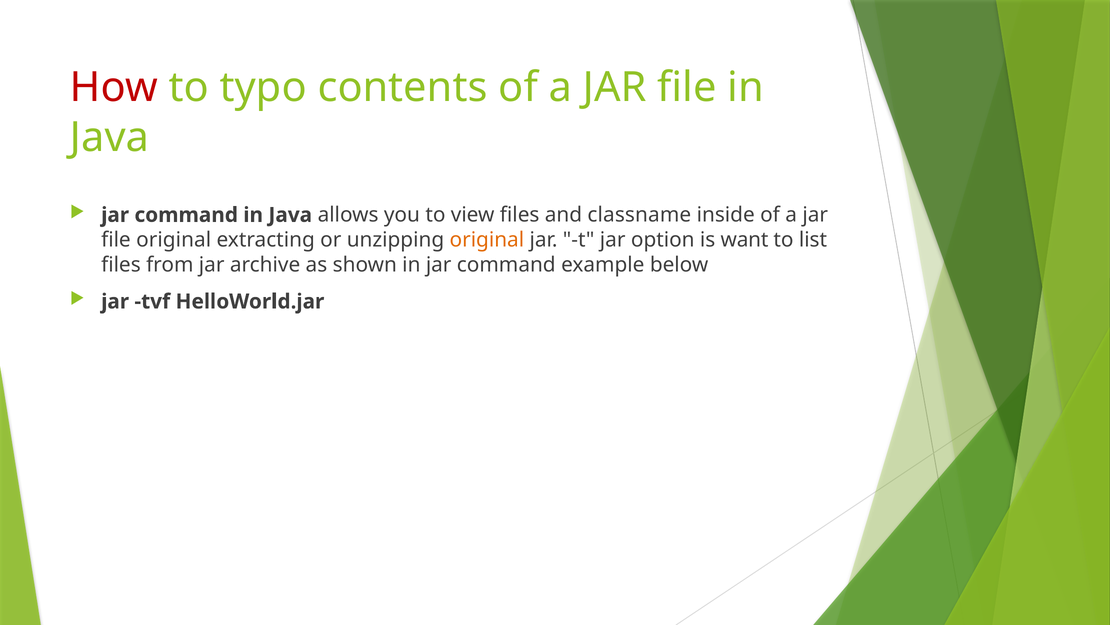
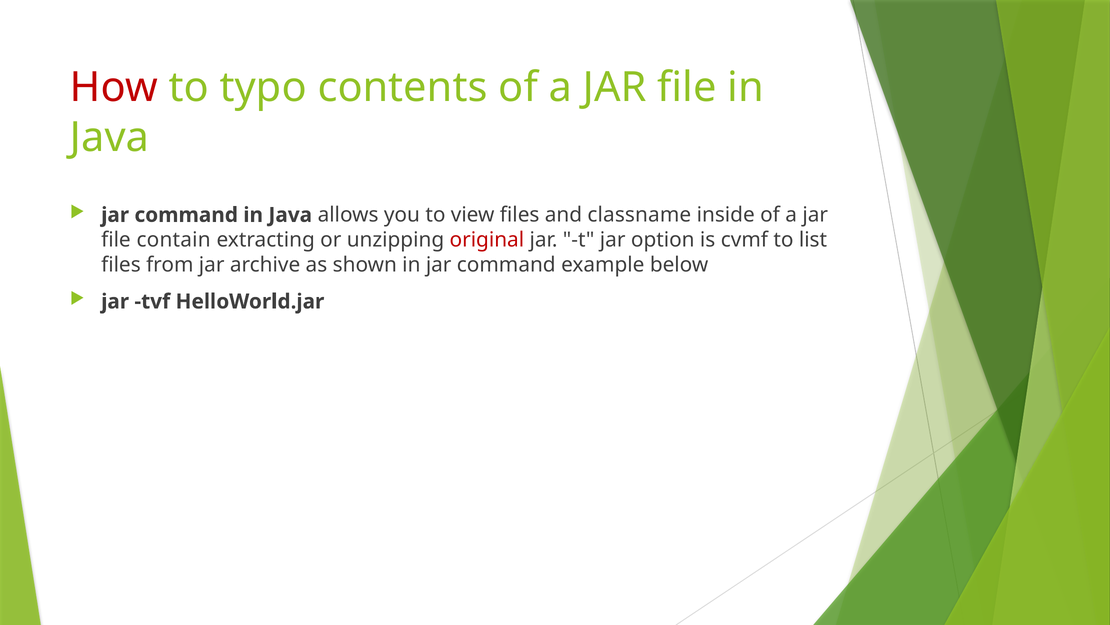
file original: original -> contain (174, 240)
original colour: orange -> red (487, 240)
want: want -> cvmf (744, 240)
